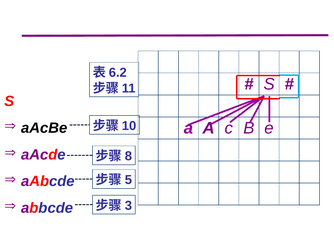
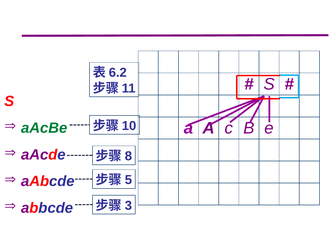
aAcBe colour: black -> green (44, 128)
